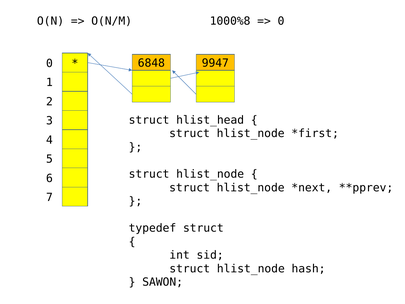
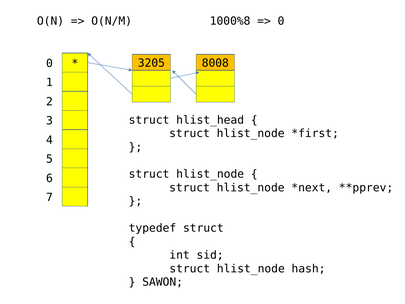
6848: 6848 -> 3205 (151, 63)
9947: 9947 -> 8008 (215, 63)
